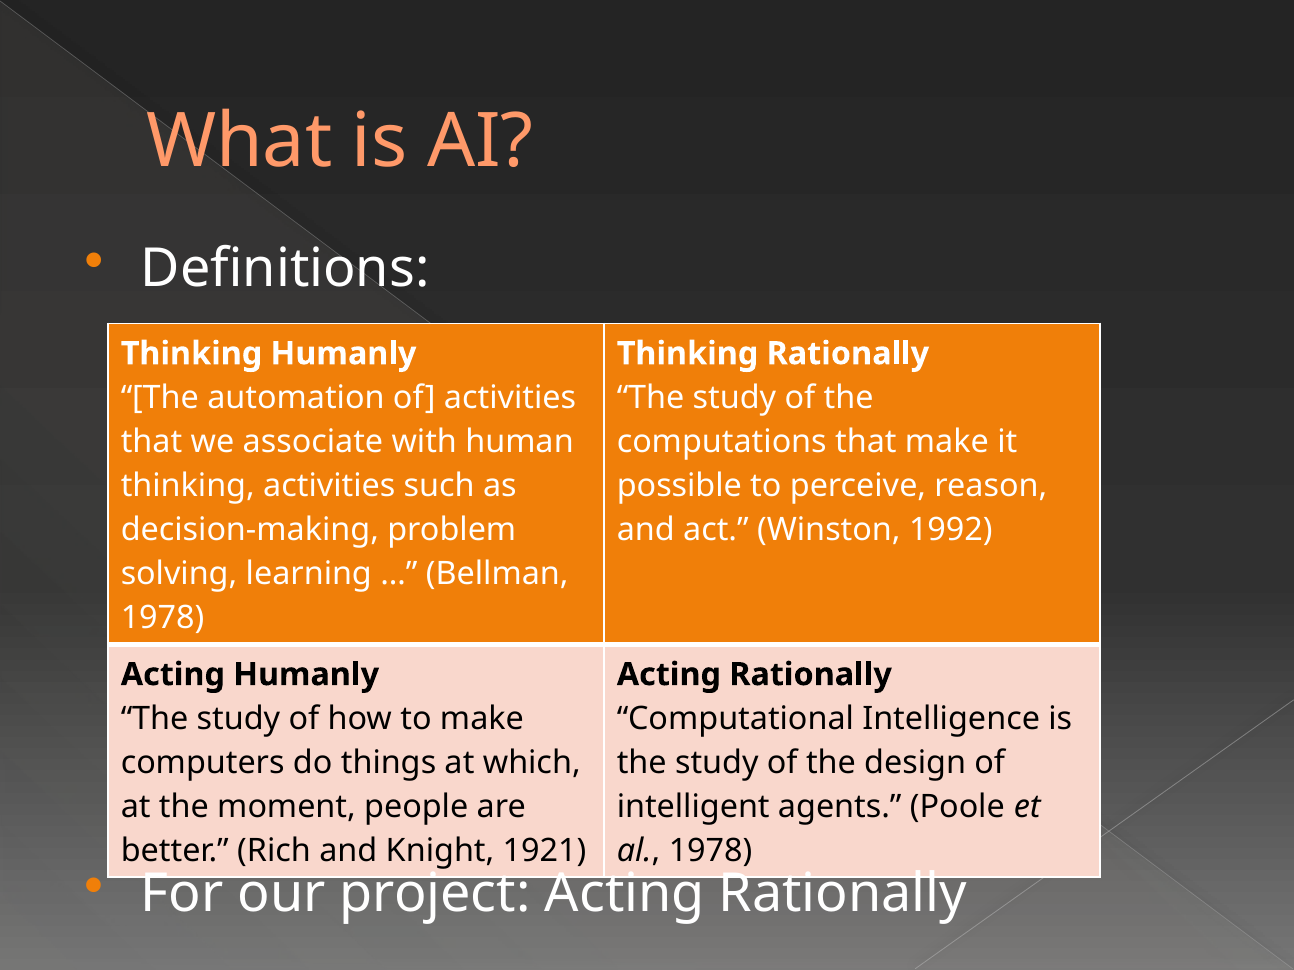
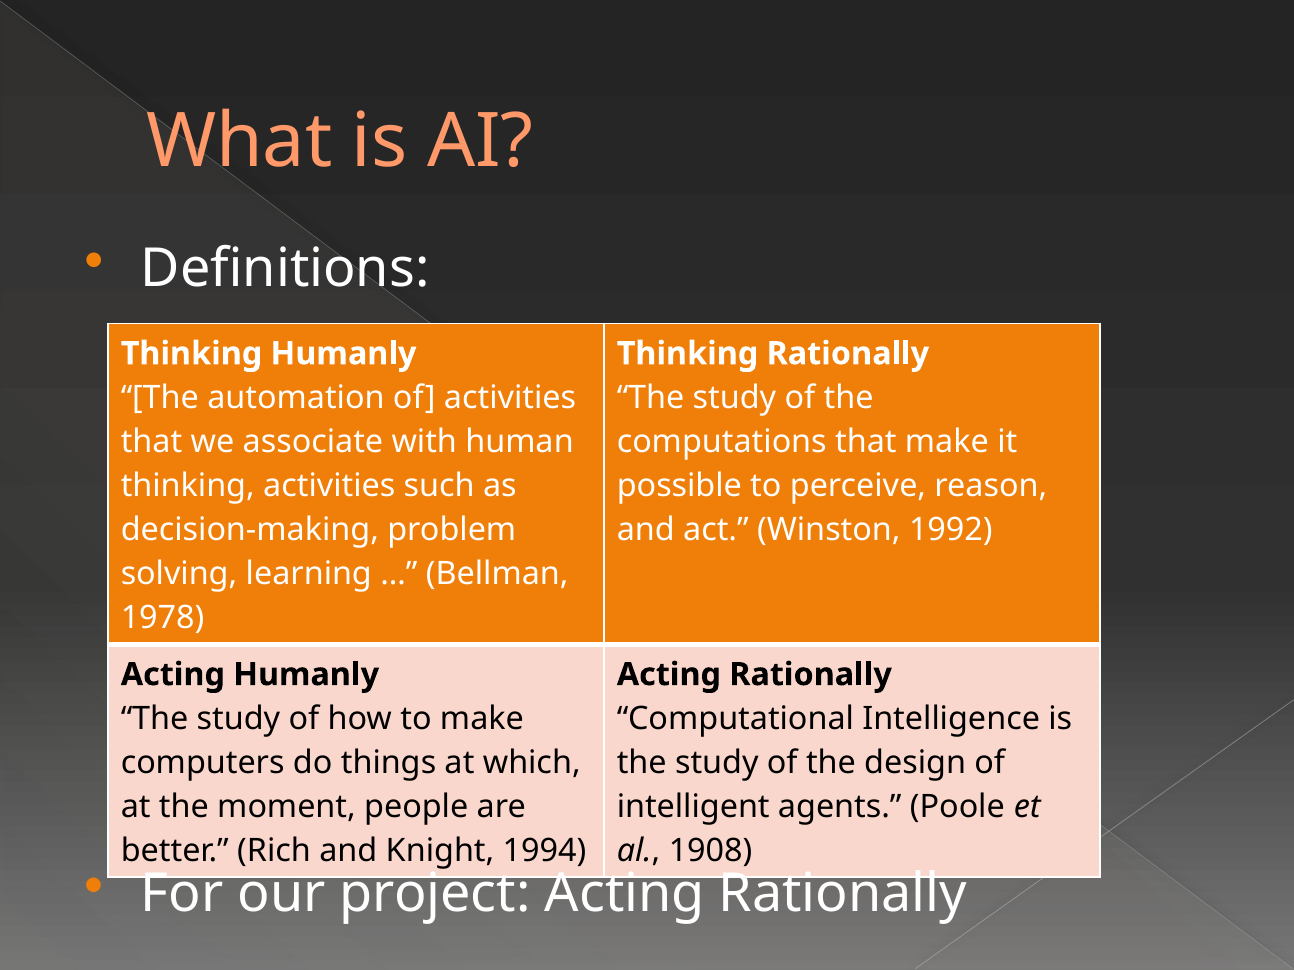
1921: 1921 -> 1994 (545, 851)
al 1978: 1978 -> 1908 (711, 851)
